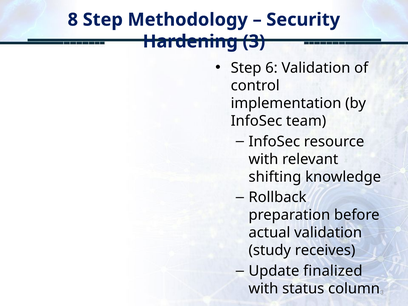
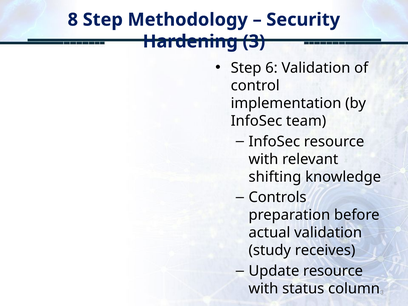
Rollback: Rollback -> Controls (278, 197)
Update finalized: finalized -> resource (333, 271)
